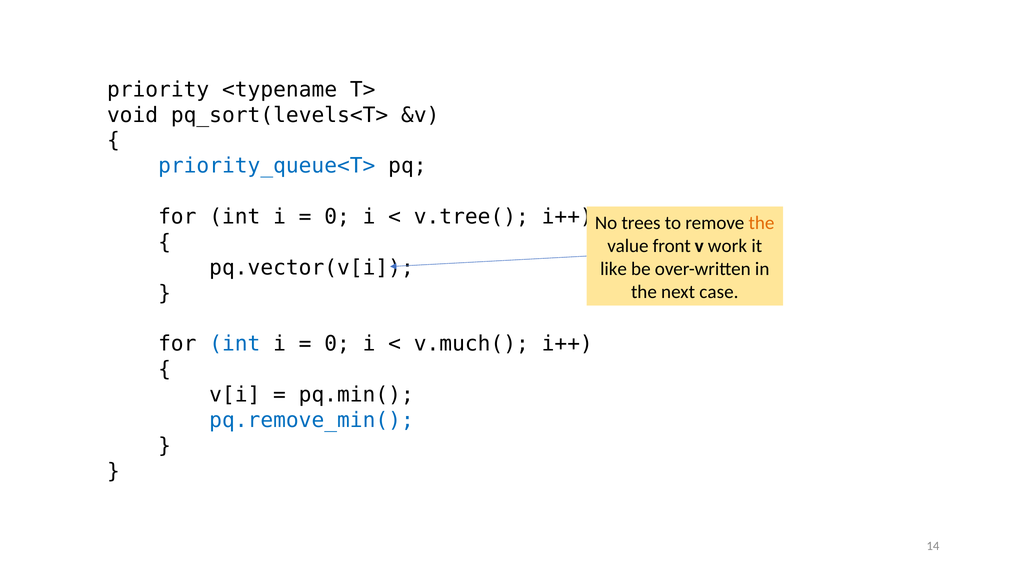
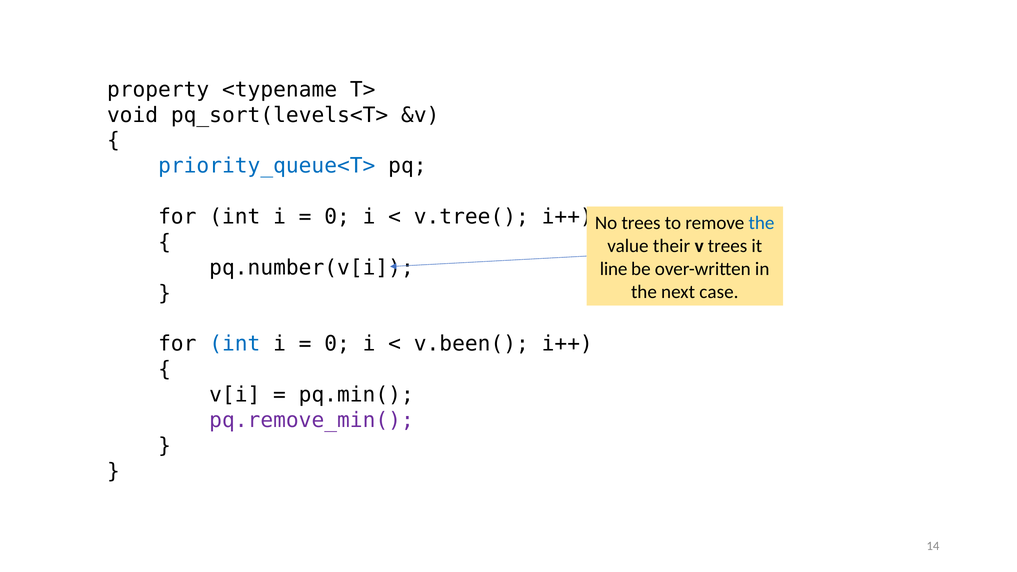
priority: priority -> property (158, 90)
the colour: orange -> blue (762, 223)
front: front -> their (672, 246)
v work: work -> trees (727, 246)
pq.vector(v[i: pq.vector(v[i -> pq.number(v[i (312, 268)
like: like -> line (614, 269)
v.much(: v.much( -> v.been( (471, 344)
pq.remove_min( colour: blue -> purple (312, 420)
